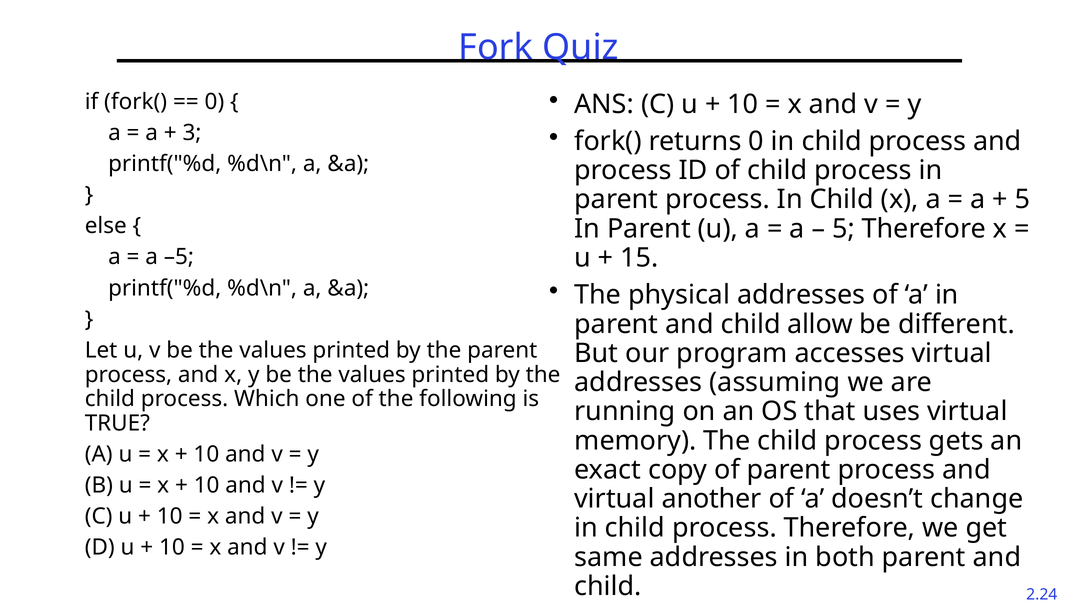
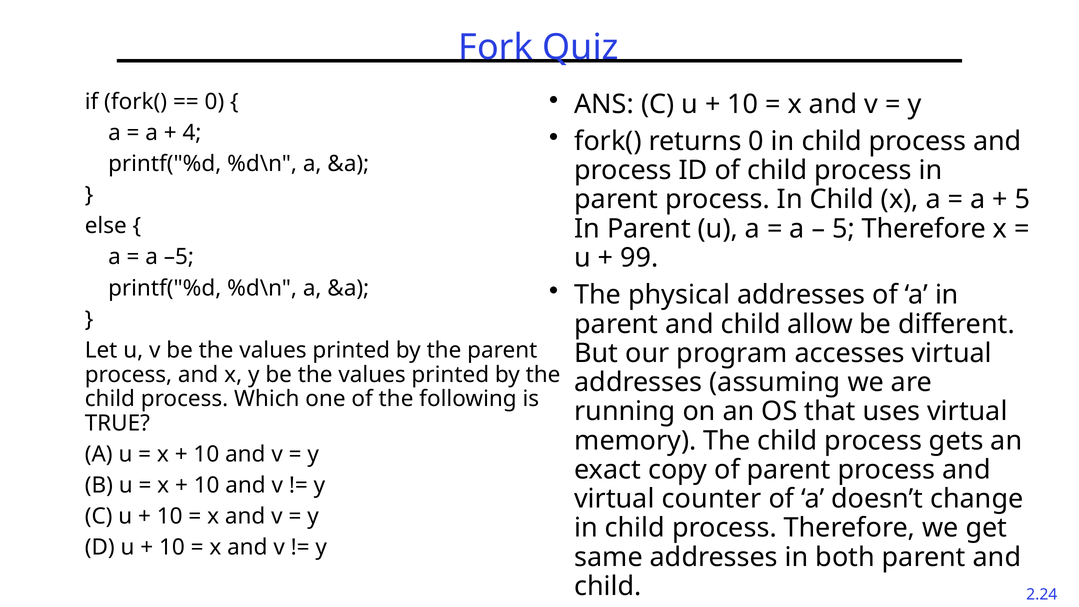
3: 3 -> 4 (192, 133)
15: 15 -> 99 (639, 258)
another: another -> counter (711, 499)
